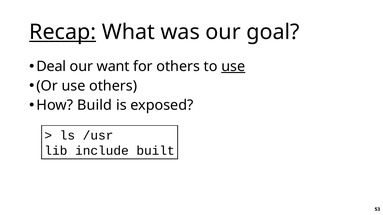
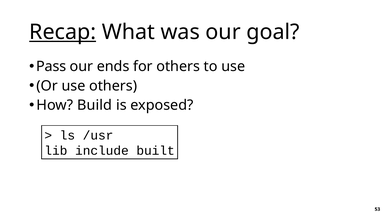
Deal: Deal -> Pass (51, 66)
want: want -> ends (113, 66)
use underline: present -> none (233, 66)
